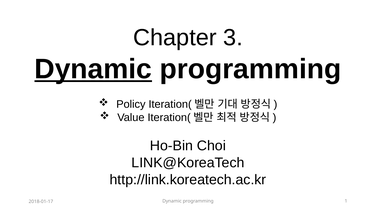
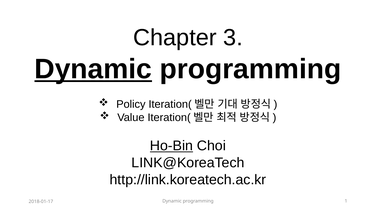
Ho-Bin underline: none -> present (172, 146)
